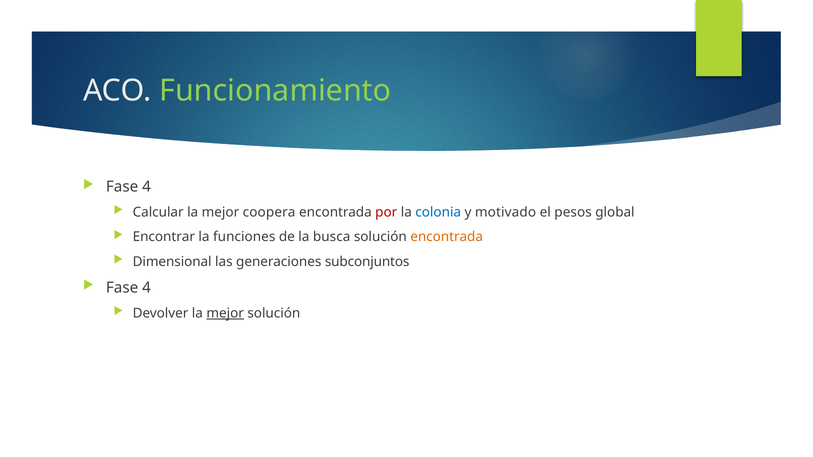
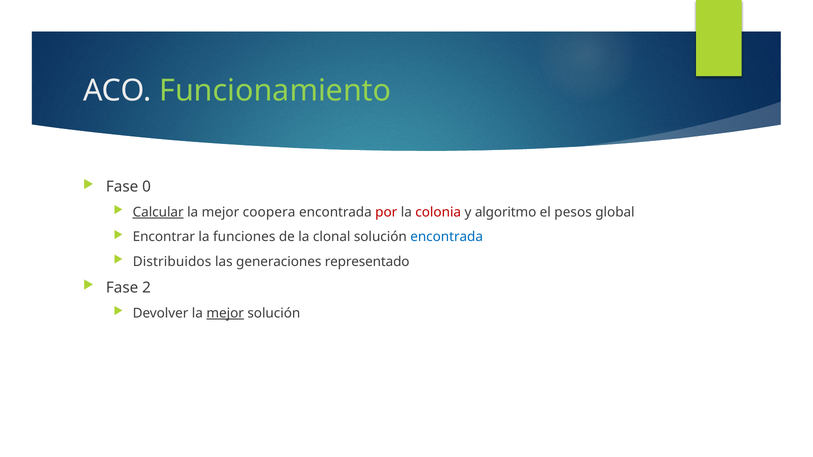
4: 4 -> 0 (147, 187)
Calcular underline: none -> present (158, 212)
colonia colour: blue -> red (438, 212)
motivado: motivado -> algoritmo (506, 212)
busca: busca -> clonal (332, 237)
encontrada colour: orange -> blue (447, 237)
Dimensional: Dimensional -> Distribuidos (172, 262)
subconjuntos: subconjuntos -> representado (367, 262)
4: 4 -> 2 (147, 288)
